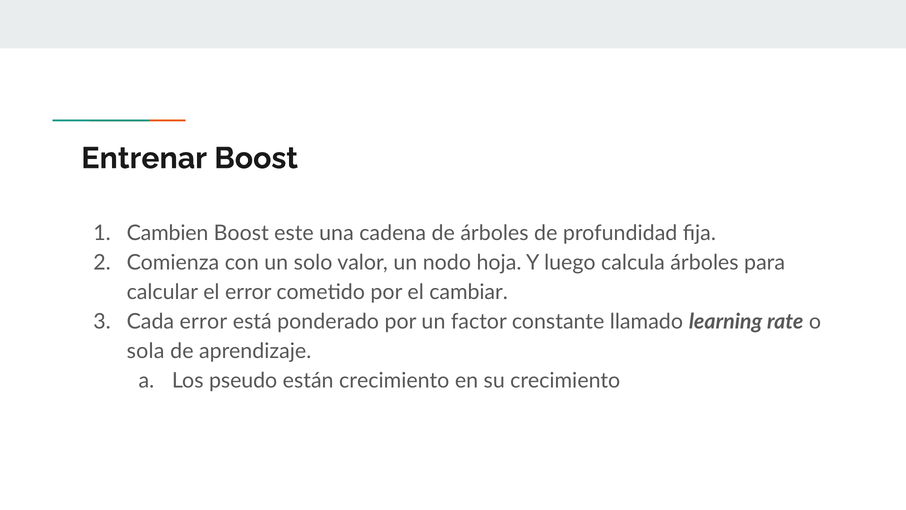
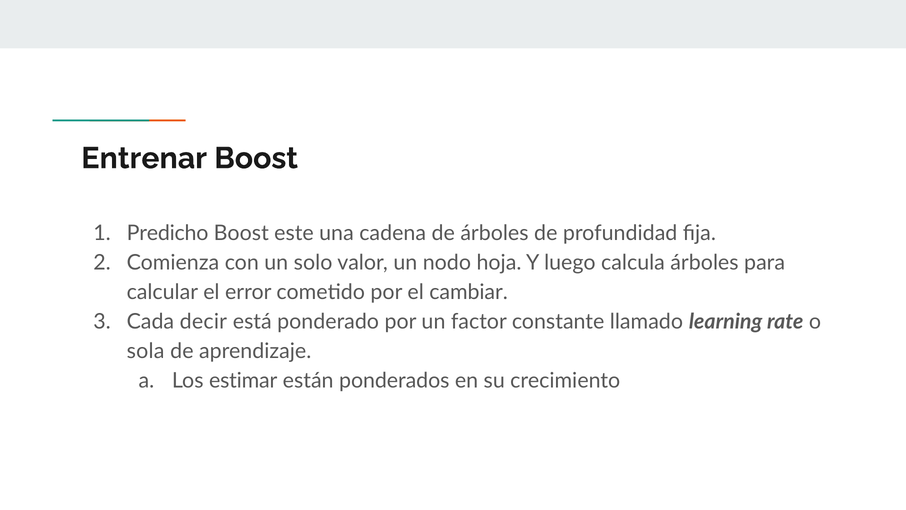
Cambien: Cambien -> Predicho (168, 233)
Cada error: error -> decir (203, 321)
pseudo: pseudo -> estimar (243, 380)
están crecimiento: crecimiento -> ponderados (394, 380)
